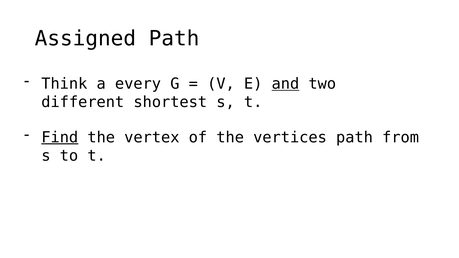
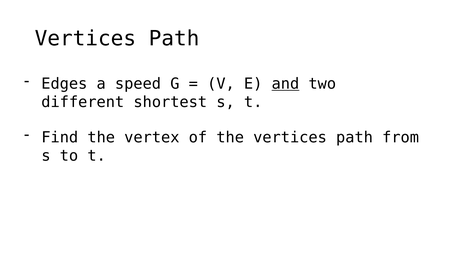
Assigned: Assigned -> Vertices (86, 39)
Think: Think -> Edges (64, 84)
every: every -> speed (138, 84)
Find underline: present -> none (60, 137)
